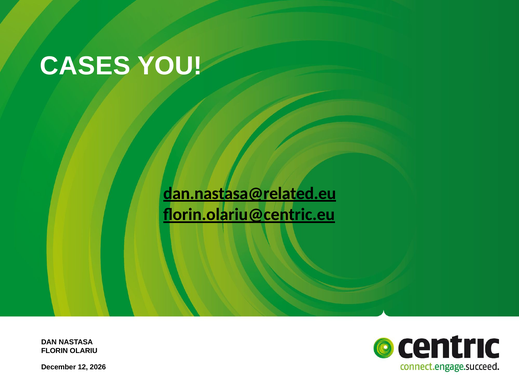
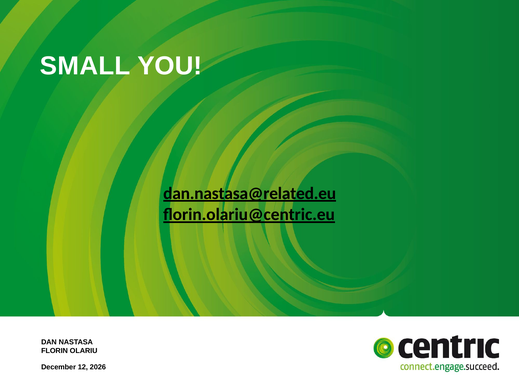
CASES: CASES -> SMALL (85, 66)
